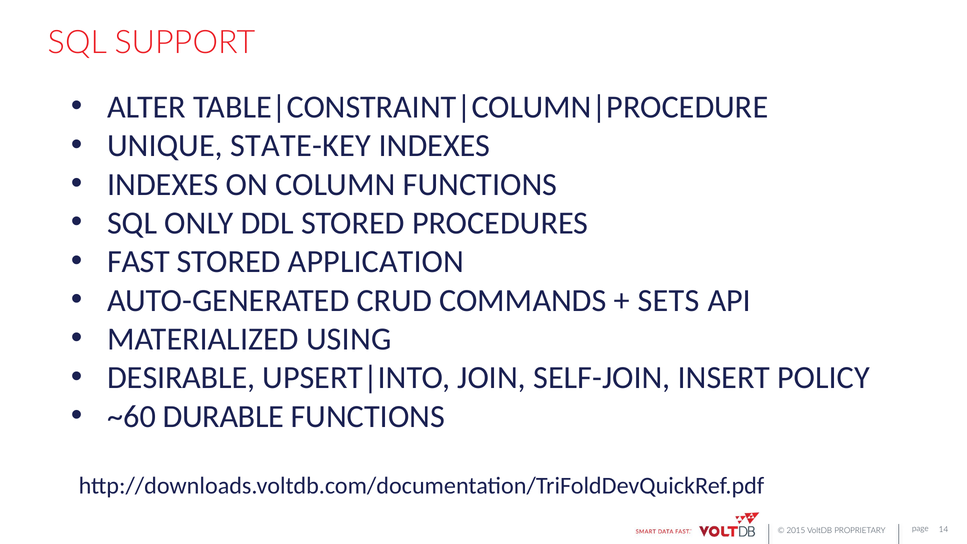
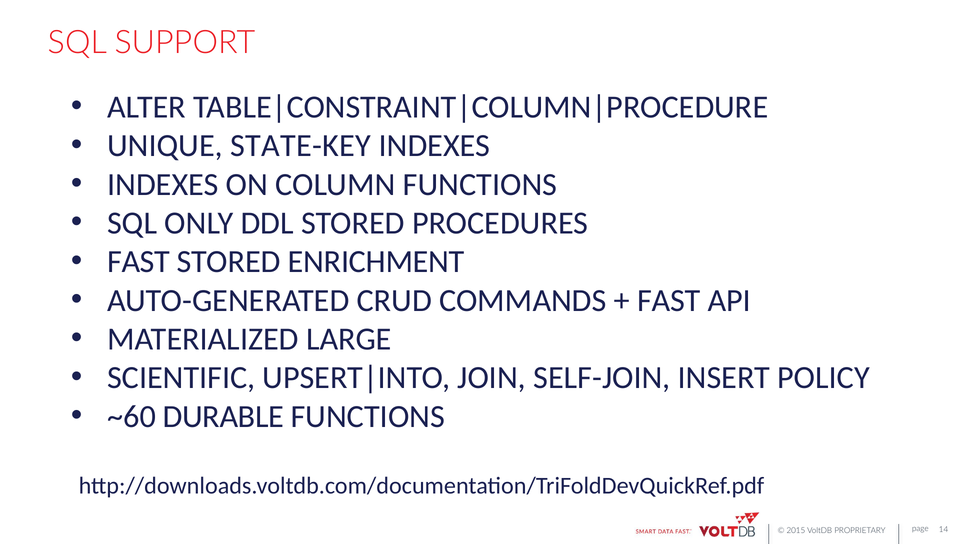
APPLICATION: APPLICATION -> ENRICHMENT (376, 262)
SETS: SETS -> FAST (669, 300)
USING: USING -> LARGE (349, 339)
DESIRABLE: DESIRABLE -> SCIENTIFIC (181, 378)
